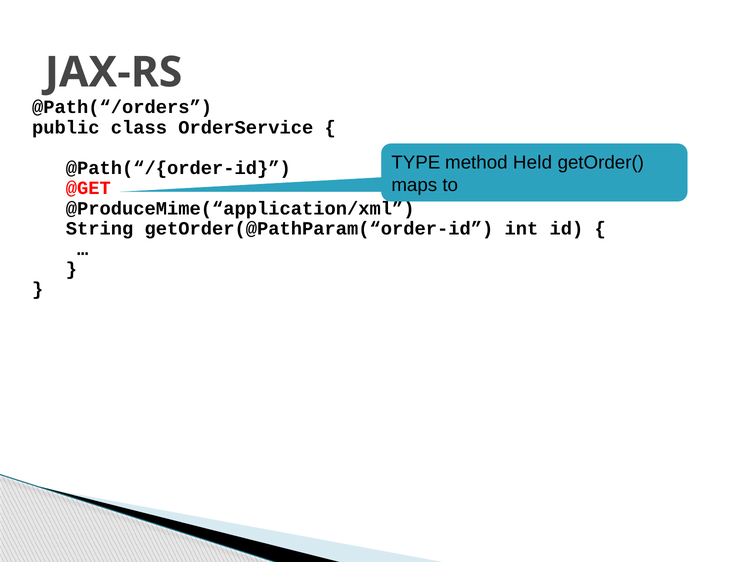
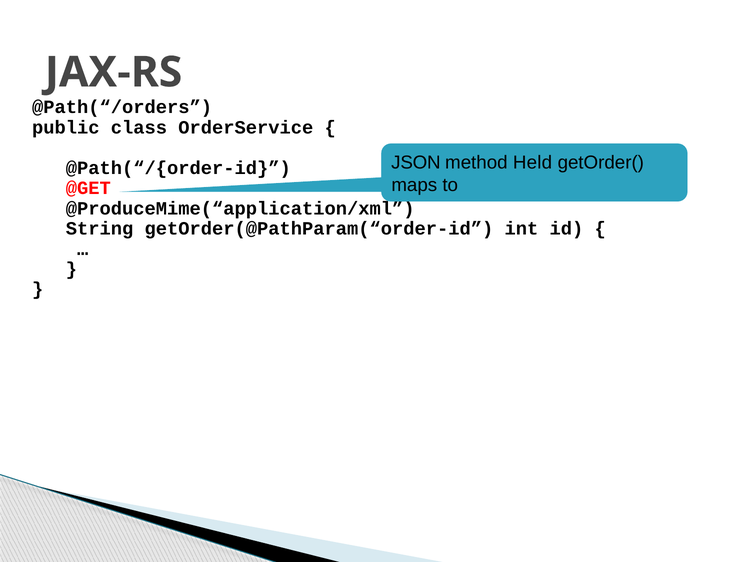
TYPE: TYPE -> JSON (416, 163)
